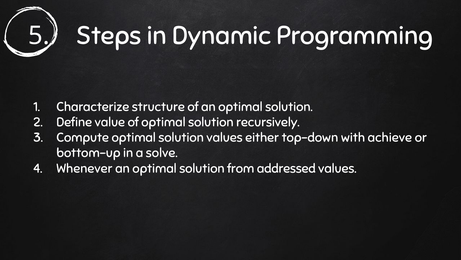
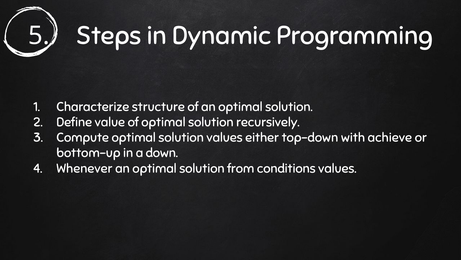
solve: solve -> down (162, 153)
addressed: addressed -> conditions (286, 168)
